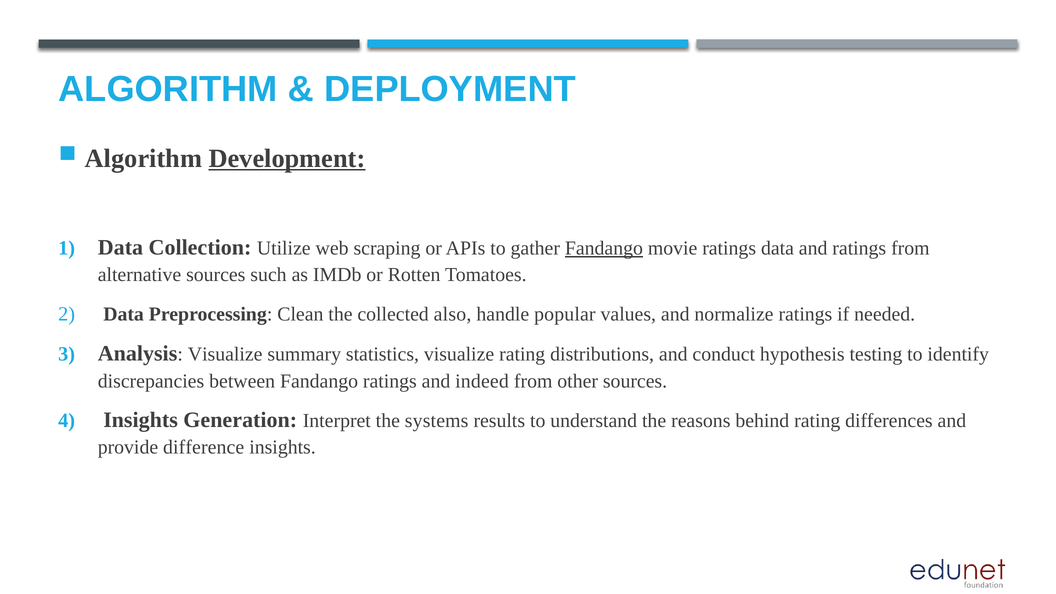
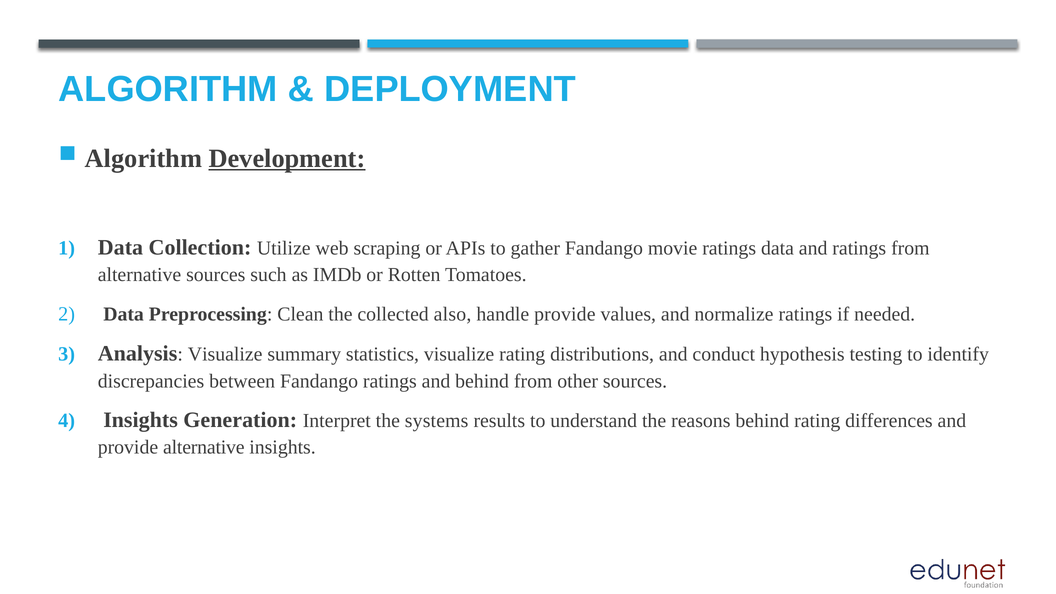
Fandango underline: present -> none (604, 248)
handle popular: popular -> provide (565, 314)
and indeed: indeed -> behind (482, 381)
provide difference: difference -> alternative (204, 447)
